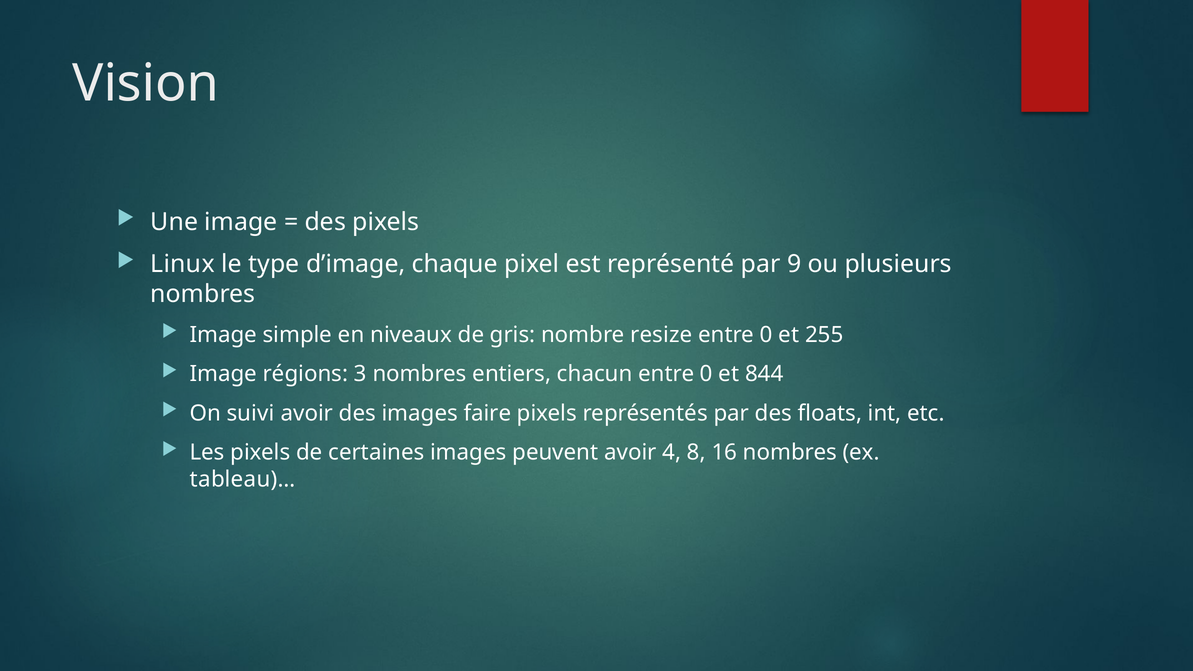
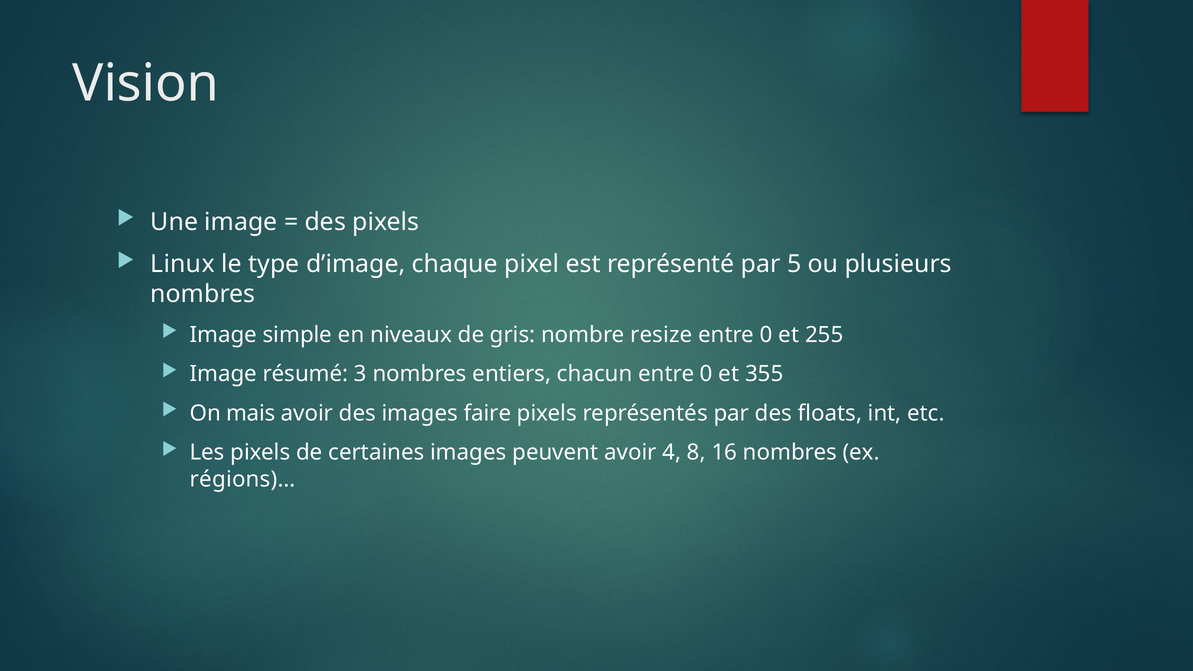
9: 9 -> 5 (794, 264)
régions: régions -> résumé (305, 374)
844: 844 -> 355 (764, 374)
suivi: suivi -> mais (251, 413)
tableau)…: tableau)… -> régions)… (243, 479)
